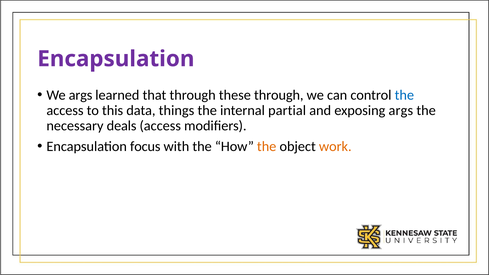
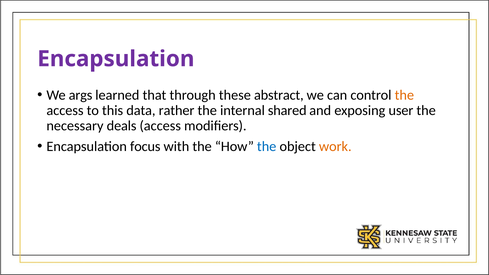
these through: through -> abstract (279, 95)
the colour: blue -> orange (404, 95)
things: things -> rather (177, 110)
partial: partial -> shared (287, 110)
exposing args: args -> user (401, 110)
the colour: orange -> blue (267, 146)
